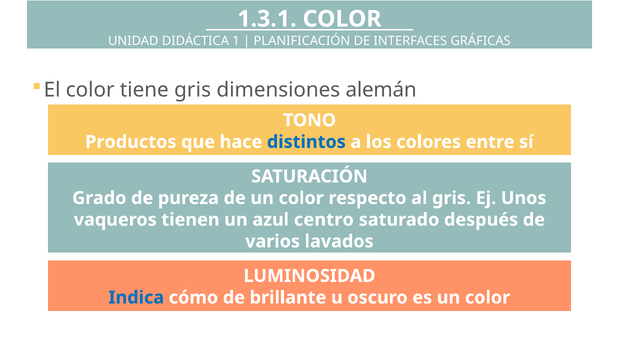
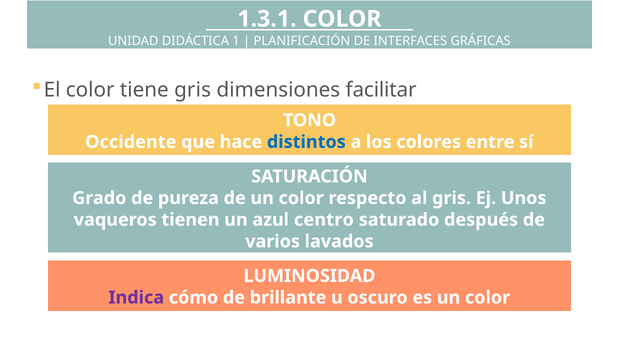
alemán: alemán -> facilitar (381, 90)
Productos: Productos -> Occidente (131, 142)
Indica colour: blue -> purple (136, 298)
